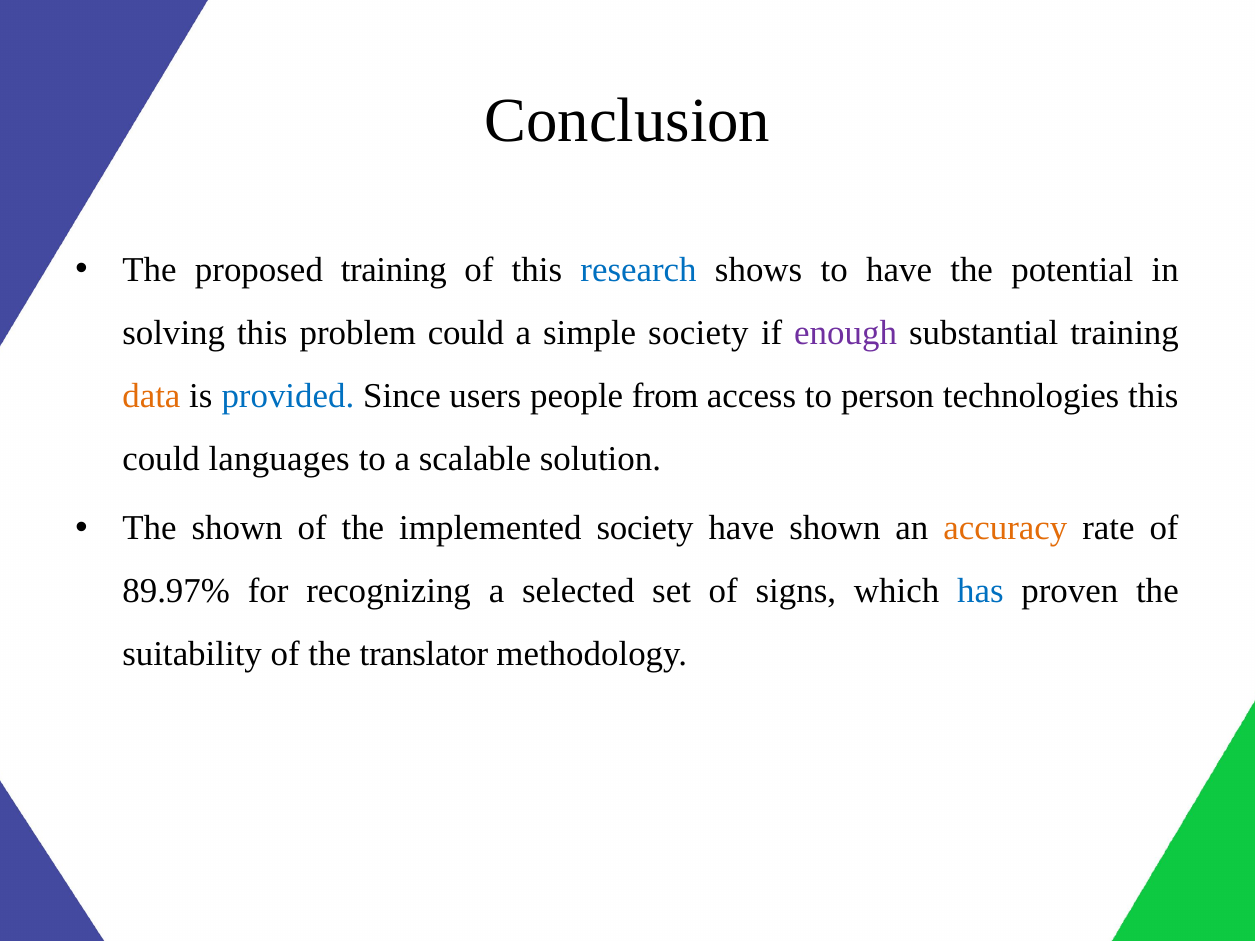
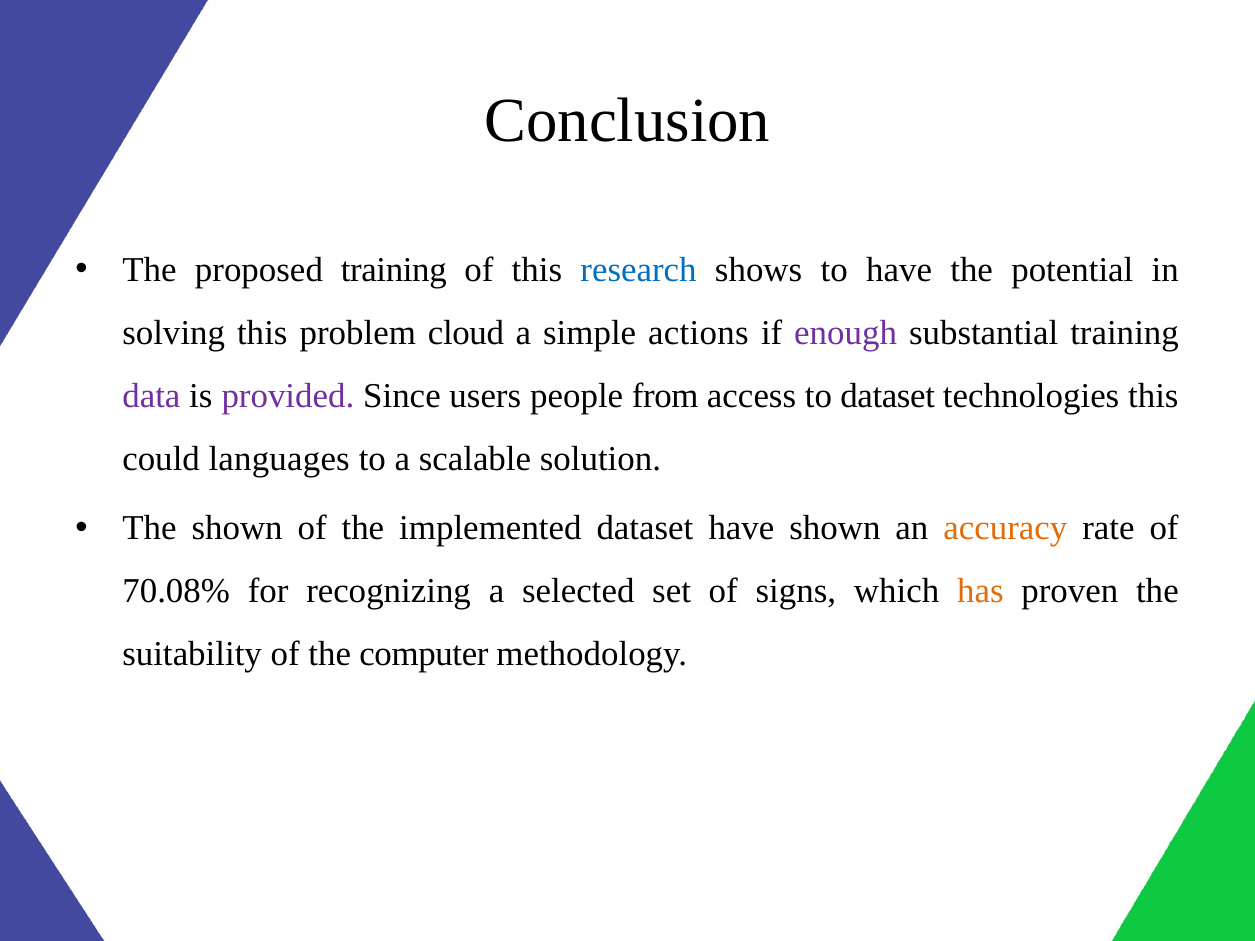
problem could: could -> cloud (466, 333)
simple society: society -> actions (698, 333)
data colour: orange -> purple (151, 396)
provided colour: blue -> purple (288, 396)
to person: person -> dataset (888, 396)
implemented society: society -> dataset (645, 529)
89.97%: 89.97% -> 70.08% (176, 591)
has colour: blue -> orange (980, 591)
translator: translator -> computer (424, 654)
